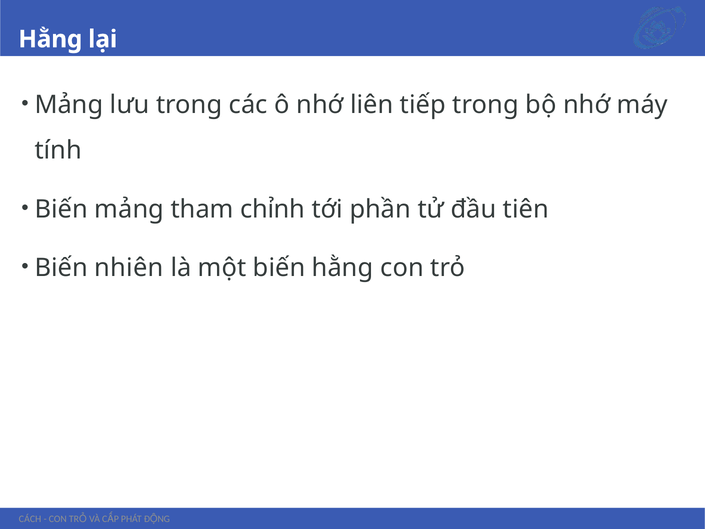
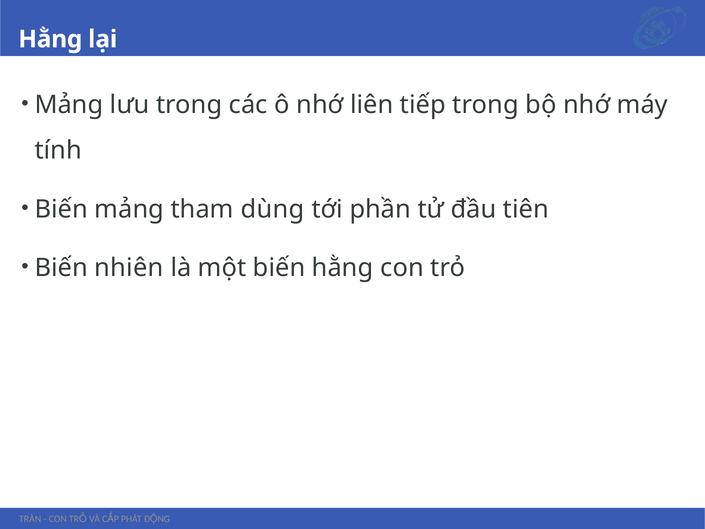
chỉnh: chỉnh -> dùng (272, 209)
CÁCH: CÁCH -> TRÀN (30, 519)
